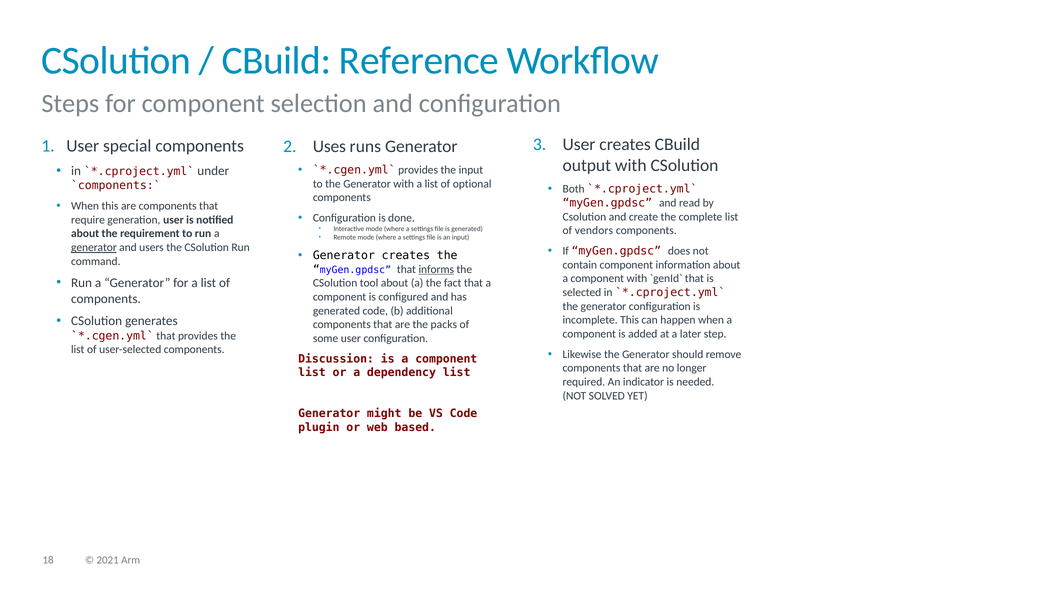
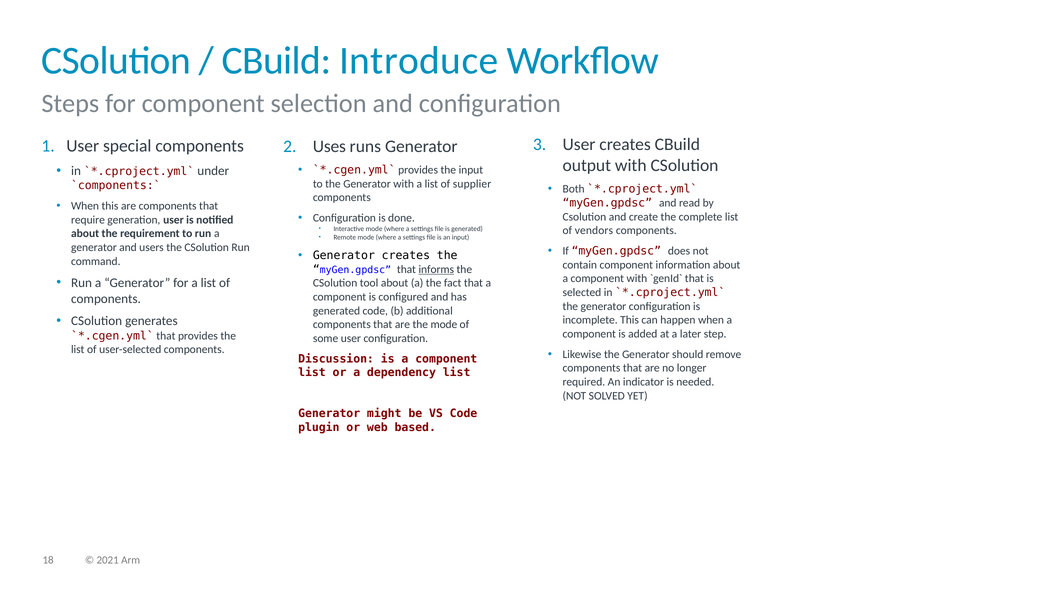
Reference: Reference -> Introduce (419, 61)
optional: optional -> supplier (472, 184)
generator underline: present -> none (94, 247)
the packs: packs -> mode (444, 325)
